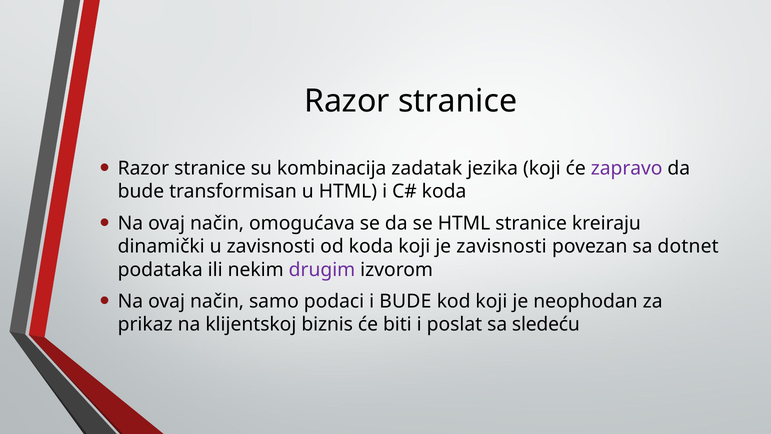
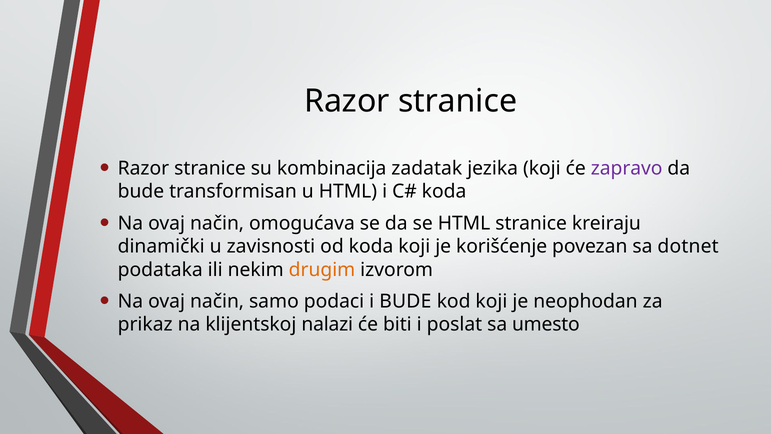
je zavisnosti: zavisnosti -> korišćenje (502, 246)
drugim colour: purple -> orange (322, 269)
biznis: biznis -> nalazi (327, 324)
sledeću: sledeću -> umesto (546, 324)
